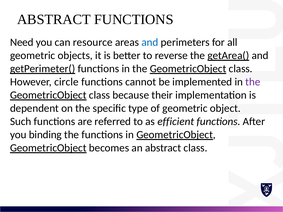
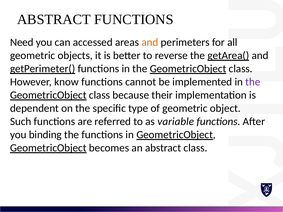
resource: resource -> accessed (93, 42)
and colour: blue -> orange (150, 42)
circle: circle -> know (67, 82)
efficient: efficient -> variable (176, 122)
